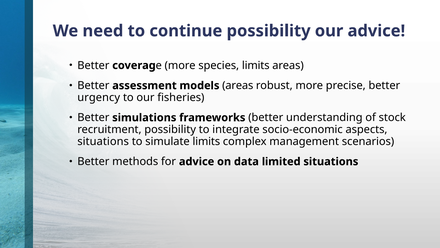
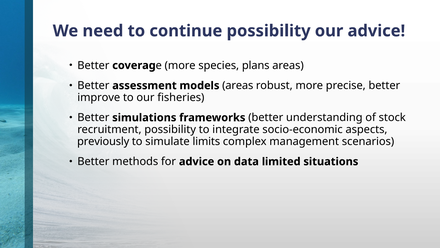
species limits: limits -> plans (256, 65)
urgency: urgency -> improve (99, 97)
situations: situations -> previously (103, 141)
